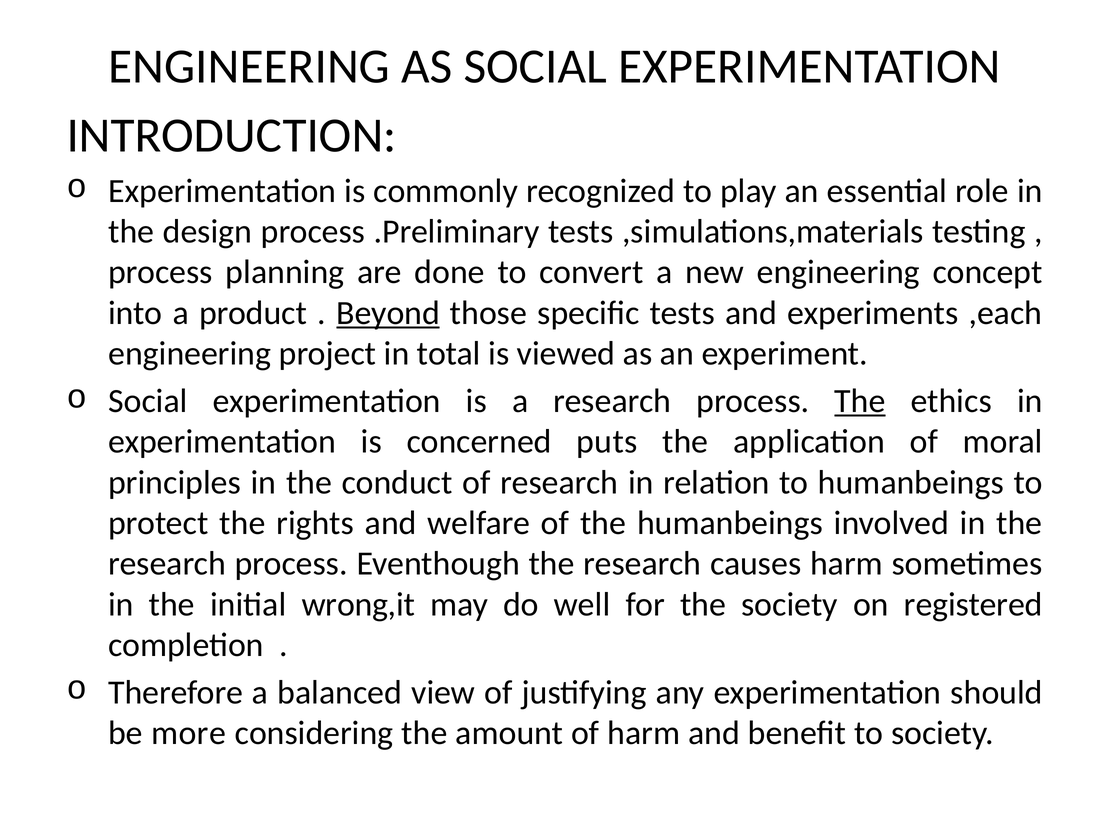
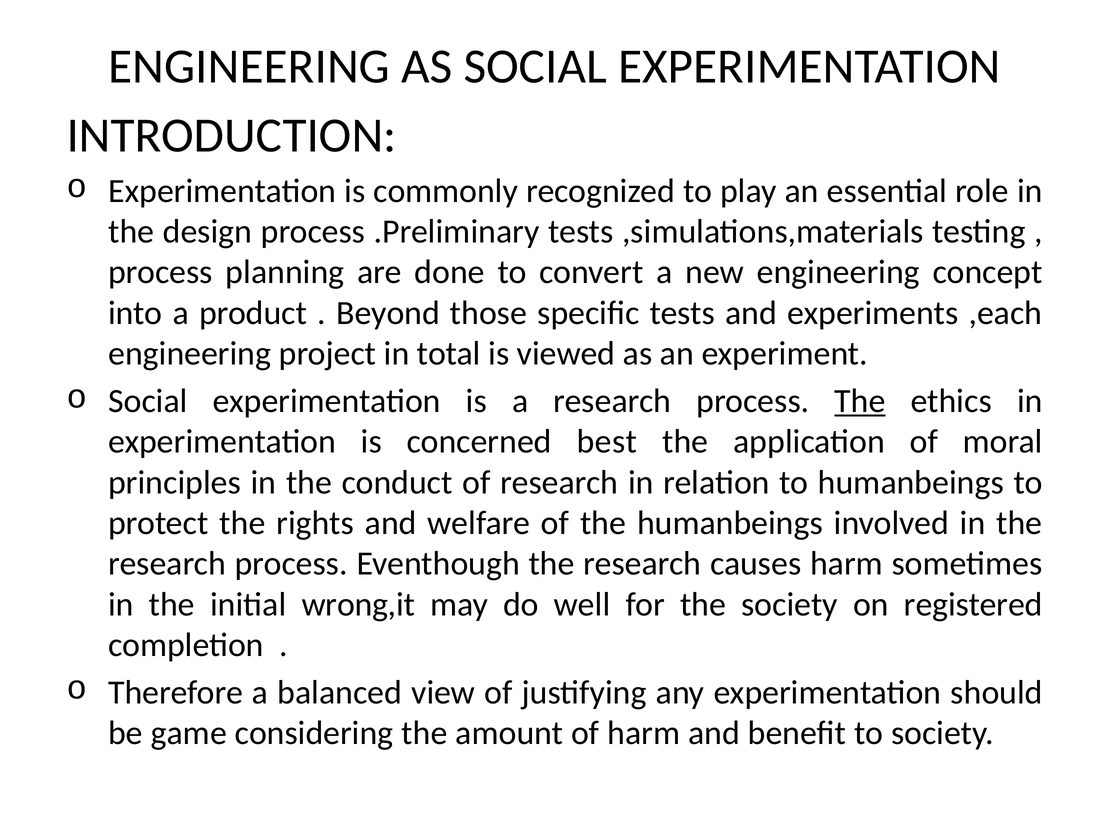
Beyond underline: present -> none (388, 313)
puts: puts -> best (607, 442)
more: more -> game (189, 734)
